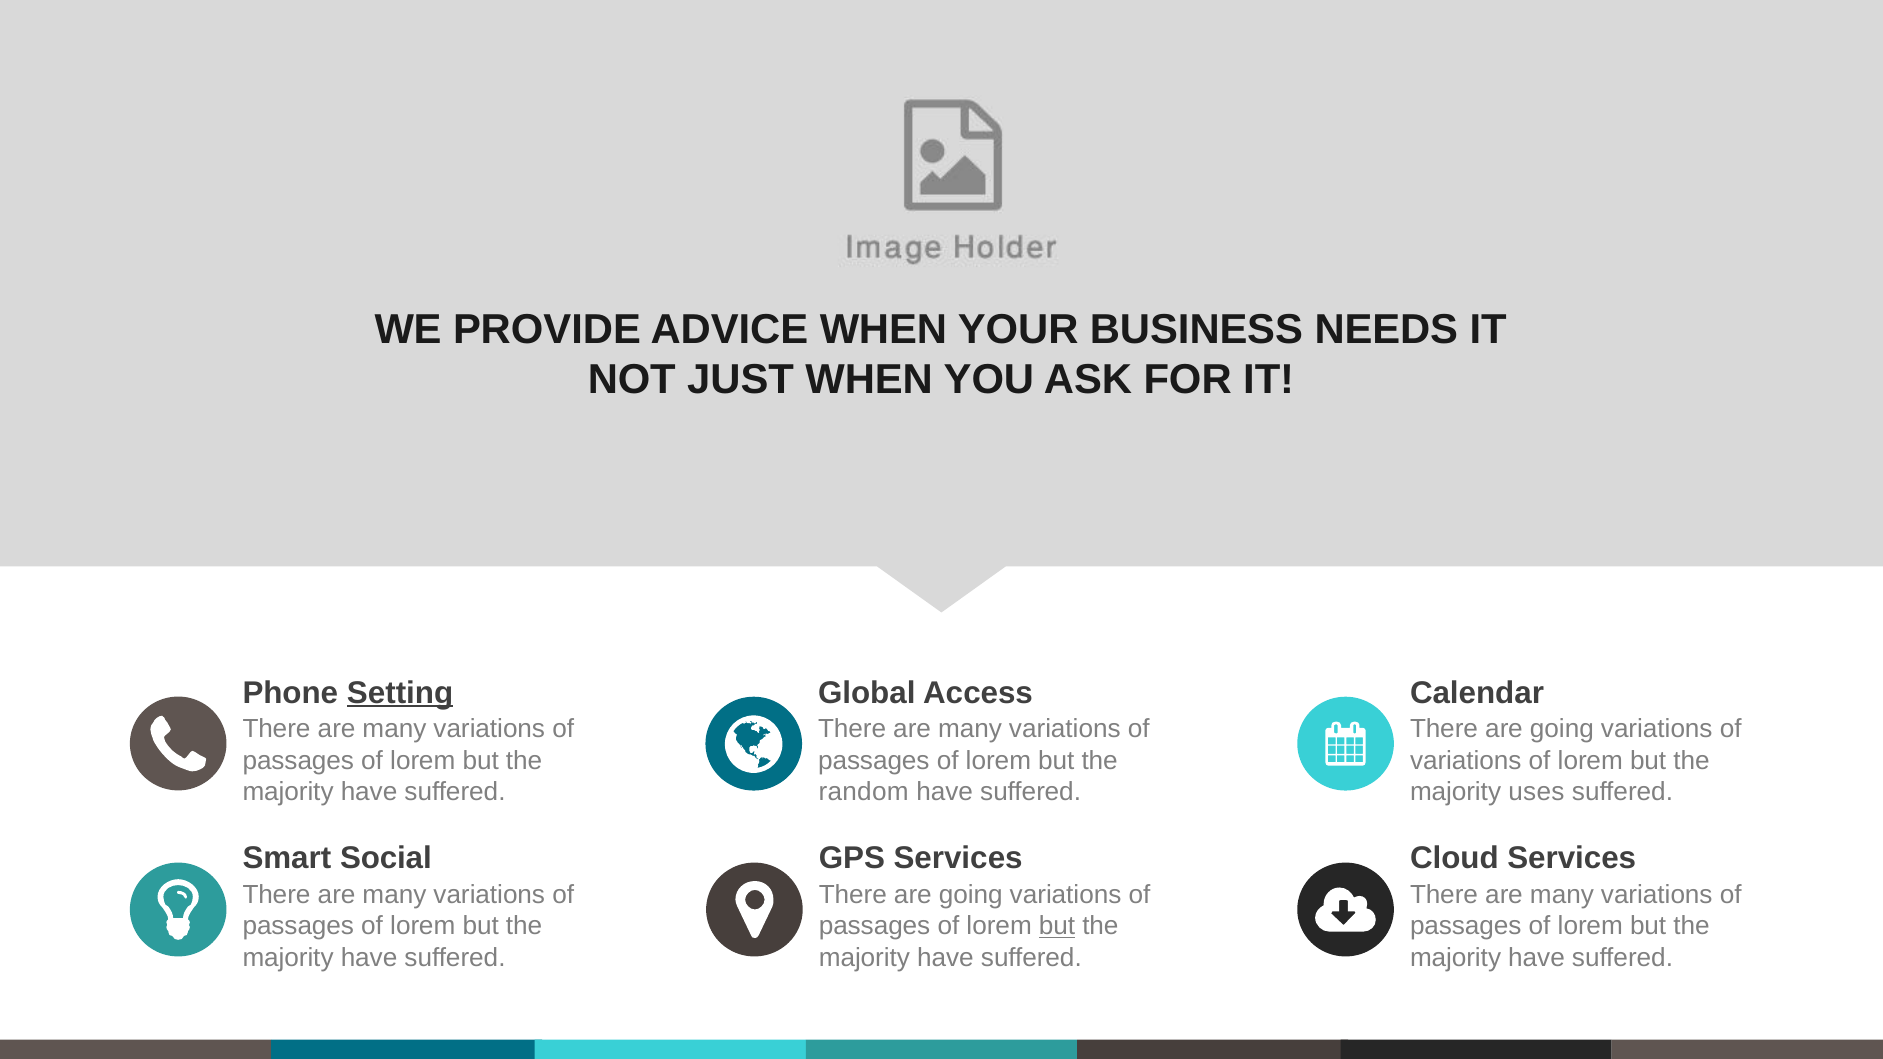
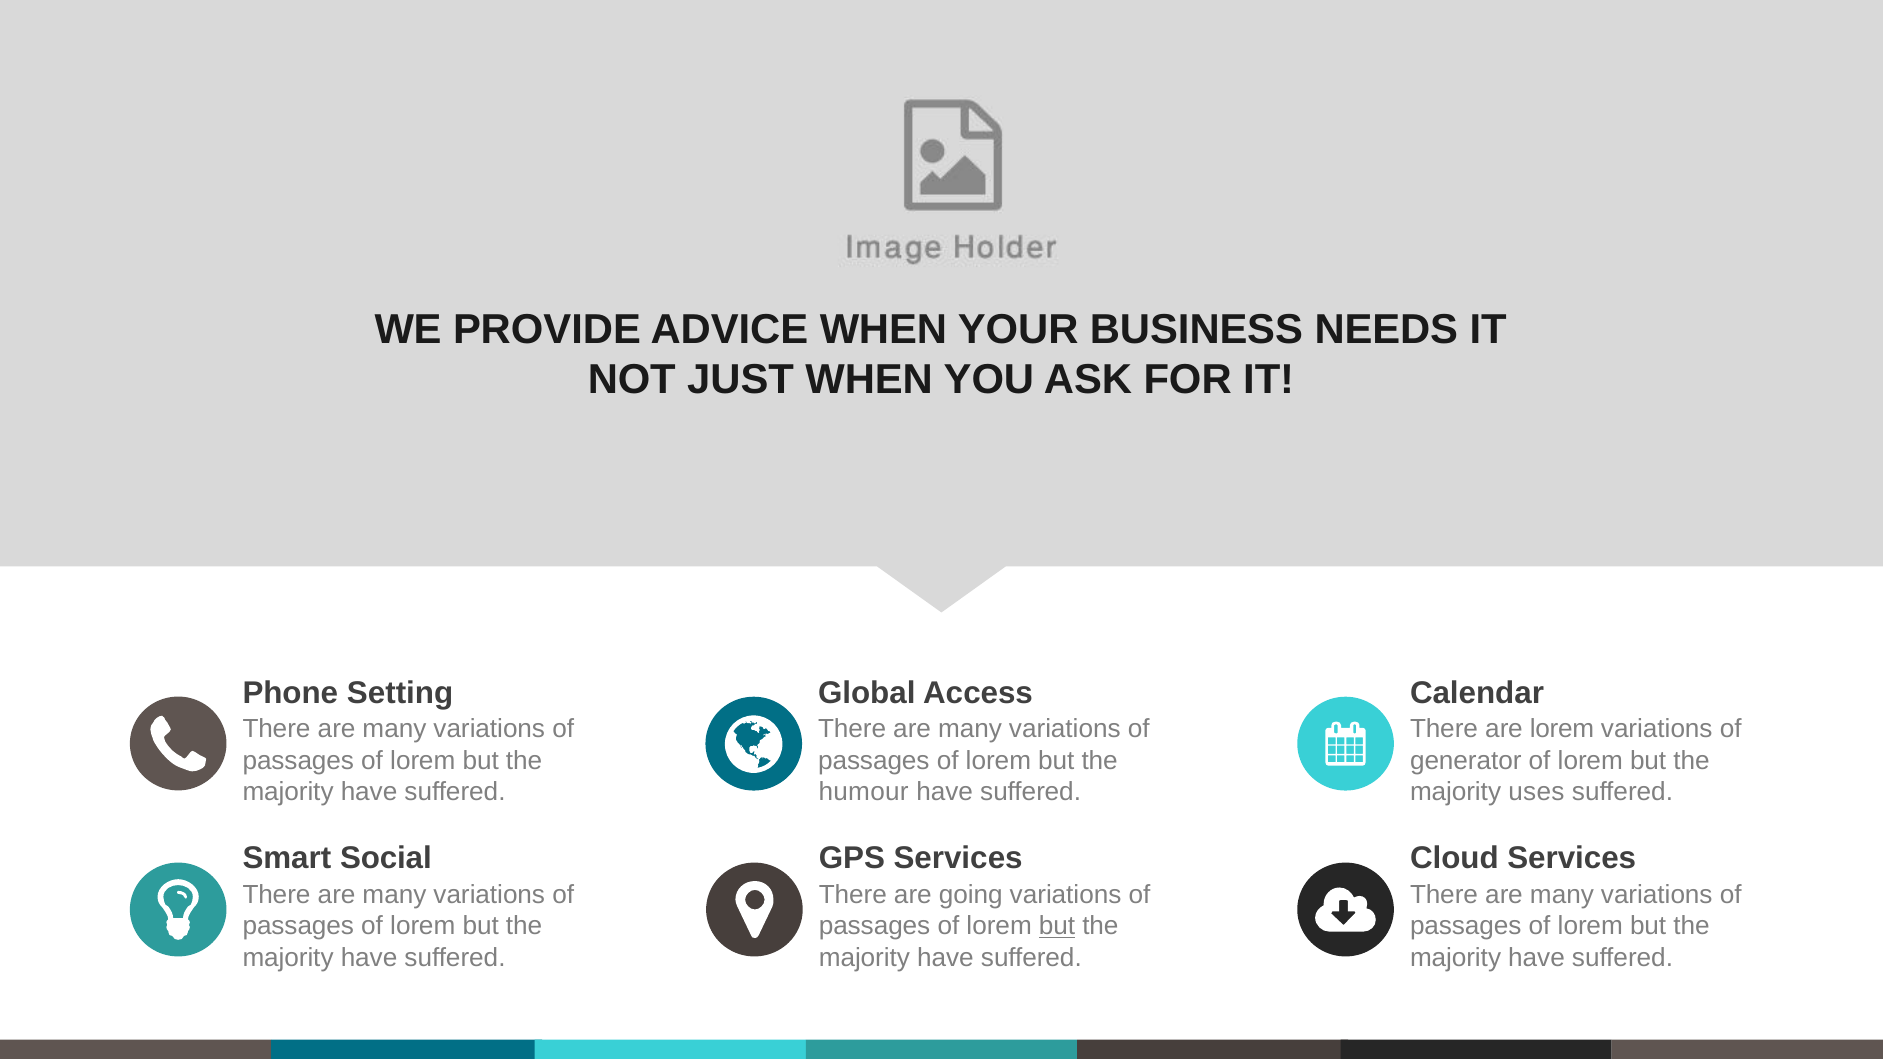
Setting underline: present -> none (400, 693)
going: going -> lorem (1562, 729)
variations: variations -> generator (1466, 761)
random: random -> humour (864, 792)
